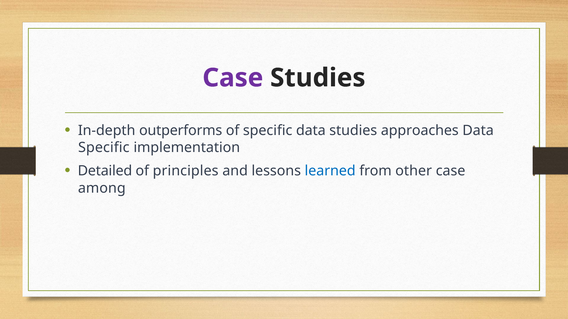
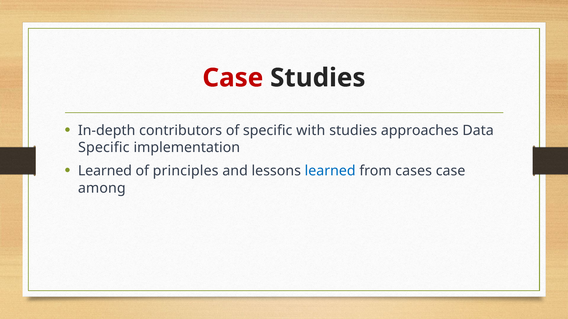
Case colour: purple -> red (233, 78)
outperforms: outperforms -> contributors (181, 131)
specific data: data -> with (311, 131)
Detailed: Detailed -> Learned (105, 171)
other: other -> cases (414, 171)
